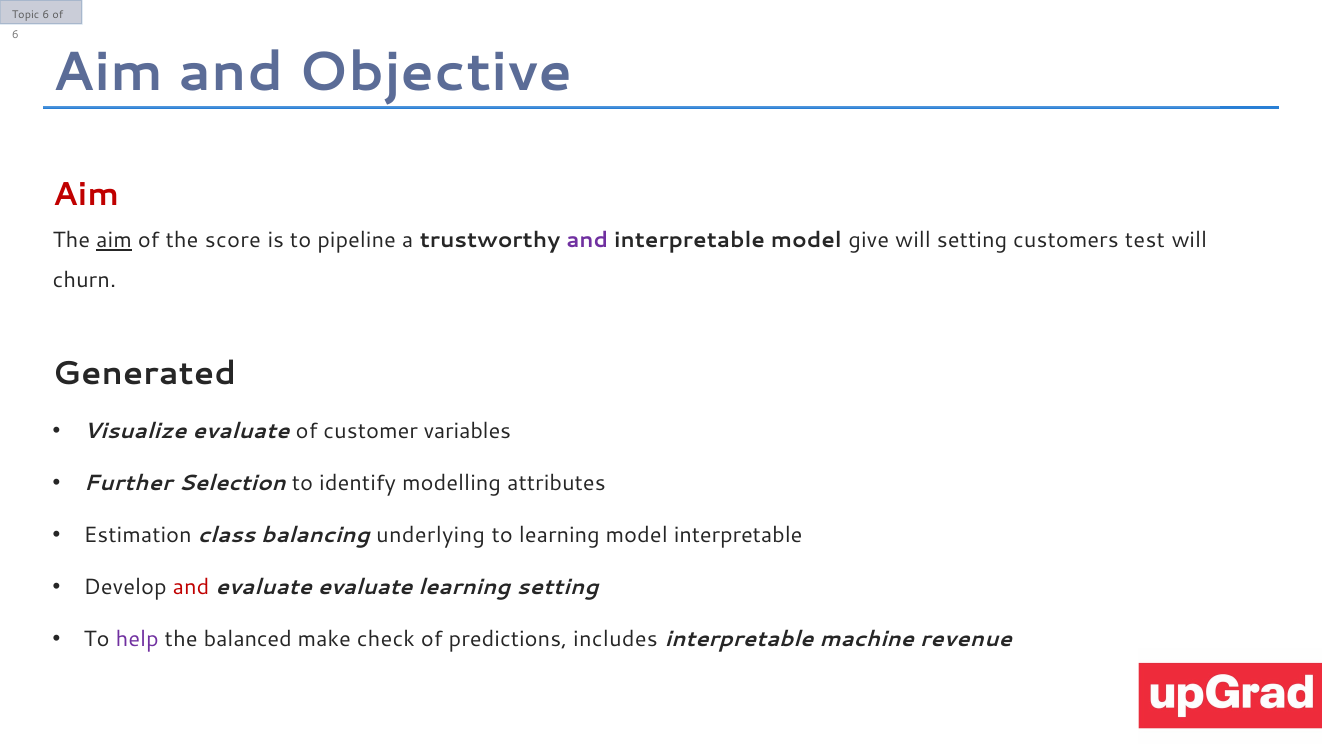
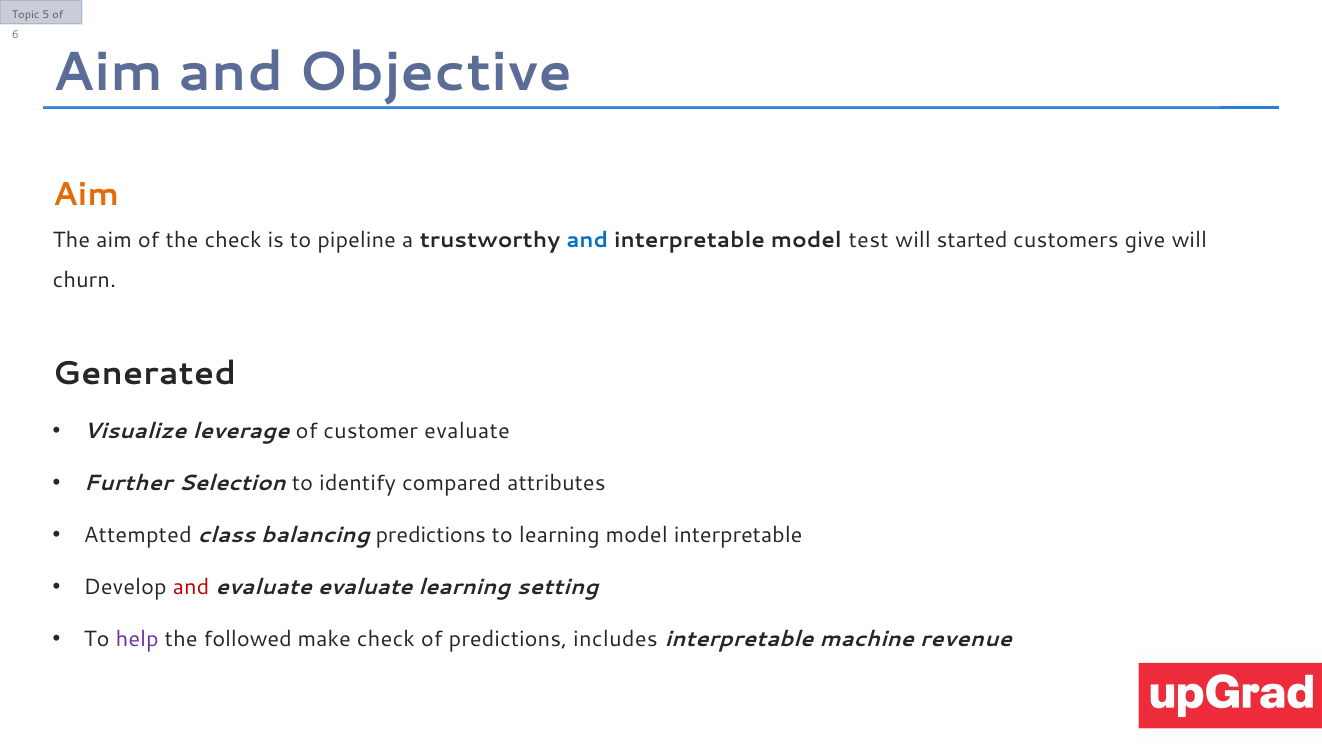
Topic 6: 6 -> 5 (46, 15)
Aim colour: red -> orange (86, 195)
aim underline: present -> none (114, 240)
the score: score -> check (233, 240)
and colour: purple -> blue (587, 240)
give: give -> test (869, 240)
will setting: setting -> started (972, 240)
test: test -> give (1145, 240)
Visualize evaluate: evaluate -> leverage (241, 431)
customer variables: variables -> evaluate (467, 431)
modelling: modelling -> compared (452, 483)
Estimation: Estimation -> Attempted (138, 535)
balancing underlying: underlying -> predictions (431, 535)
balanced: balanced -> followed (248, 639)
